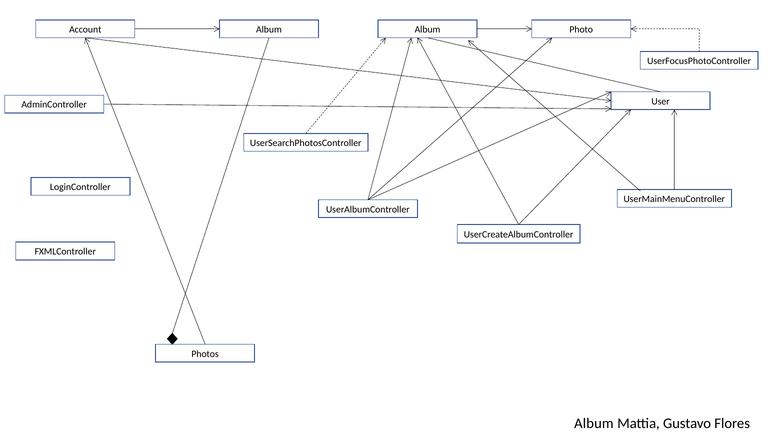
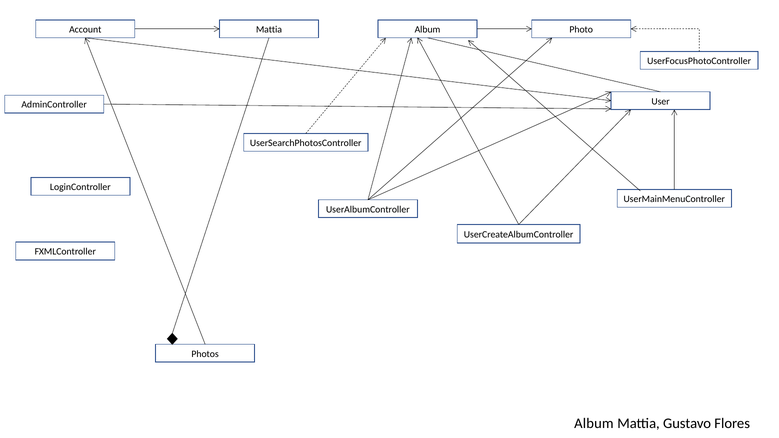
Account Album: Album -> Mattia (269, 30)
